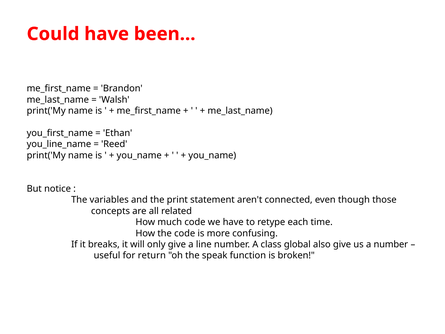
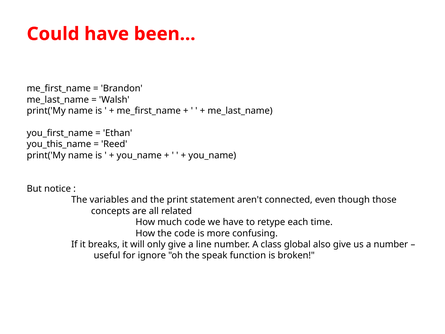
you_line_name: you_line_name -> you_this_name (59, 144)
return: return -> ignore (152, 255)
